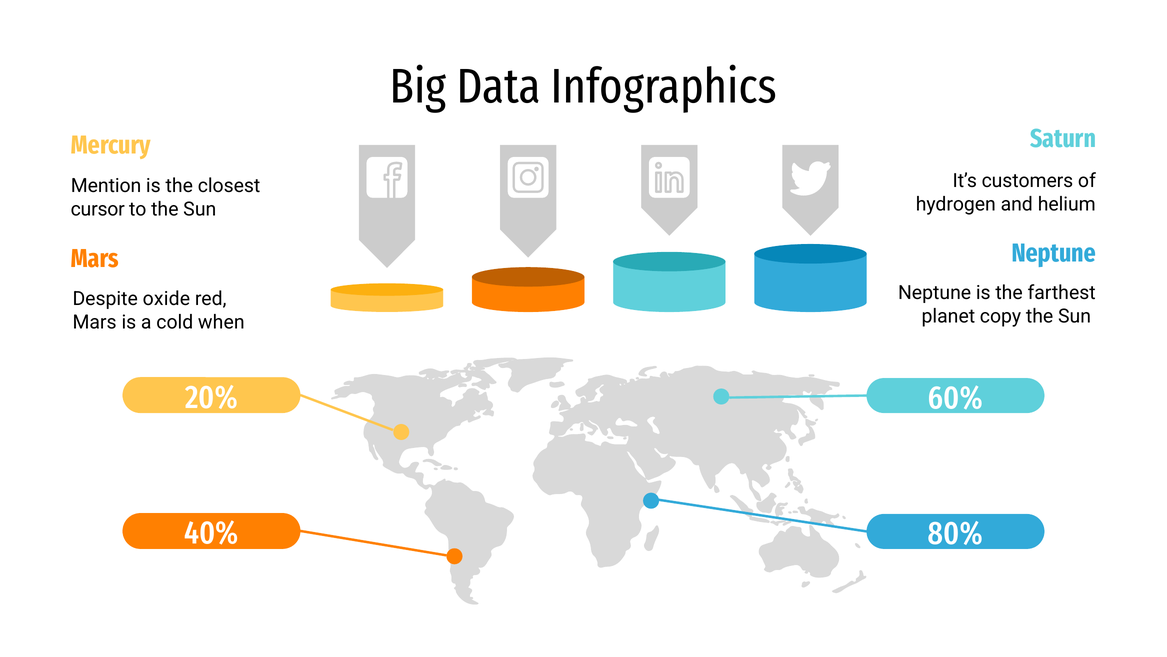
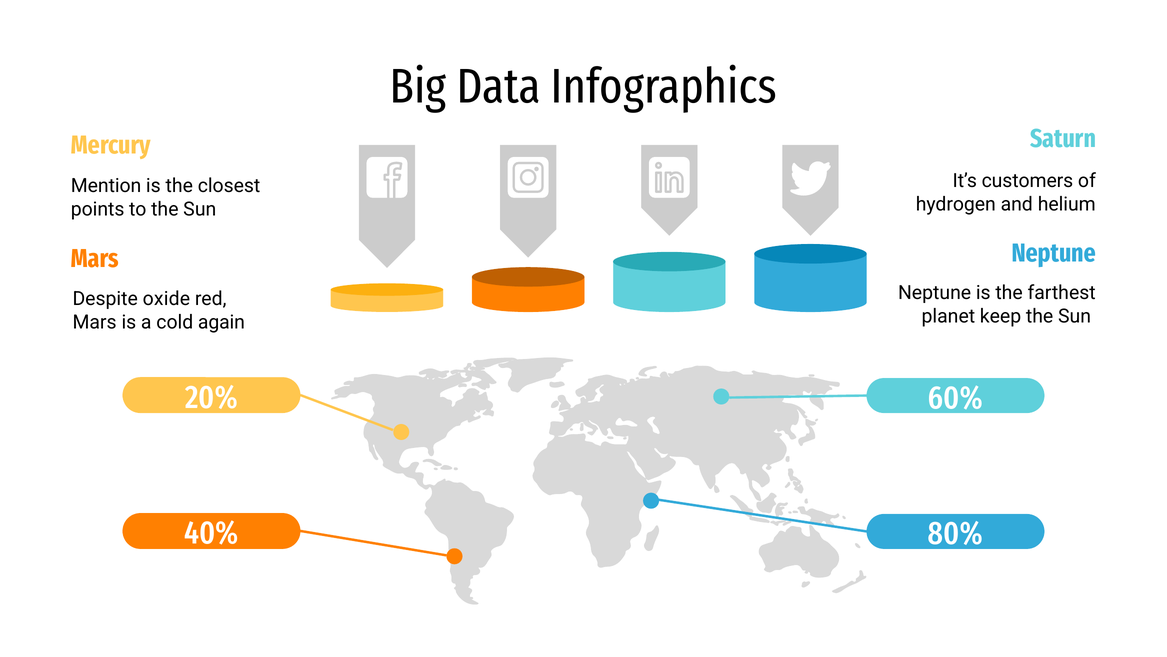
cursor: cursor -> points (98, 209)
copy: copy -> keep (1001, 316)
when: when -> again (221, 322)
